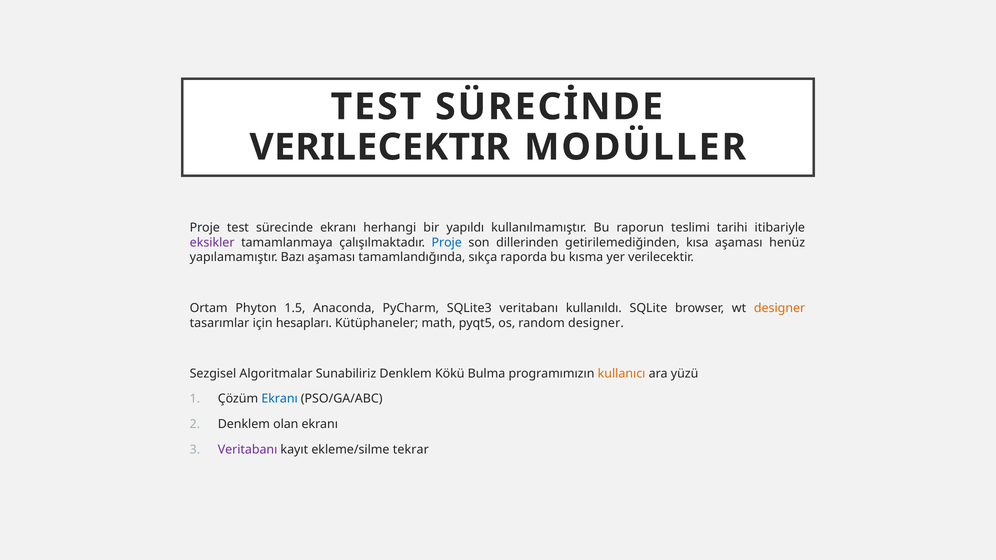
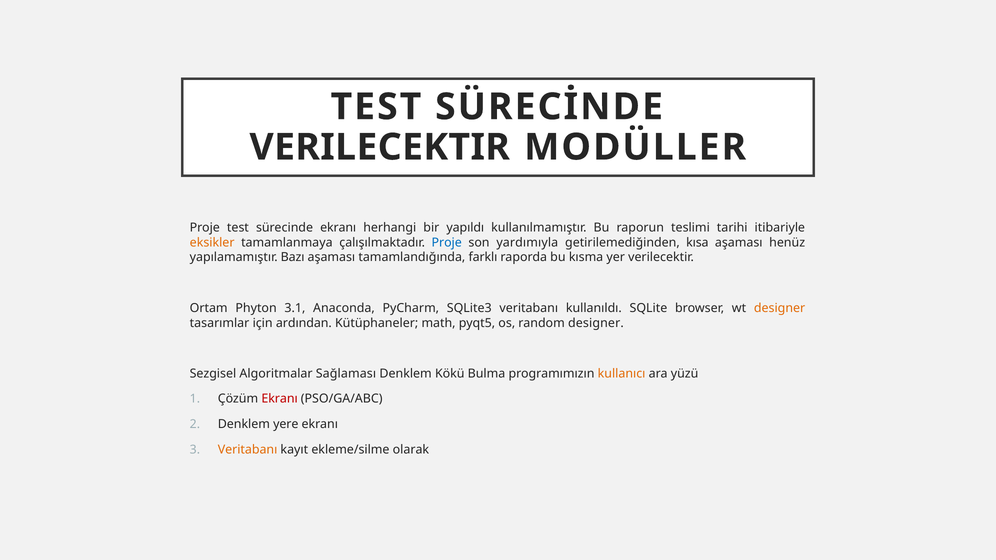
eksikler colour: purple -> orange (212, 243)
dillerinden: dillerinden -> yardımıyla (527, 243)
sıkça: sıkça -> farklı (483, 257)
1.5: 1.5 -> 3.1 (295, 308)
hesapları: hesapları -> ardından (304, 323)
Sunabiliriz: Sunabiliriz -> Sağlaması (346, 374)
Ekranı colour: blue -> red (280, 399)
olan: olan -> yere (286, 424)
Veritabanı colour: purple -> orange (248, 450)
tekrar: tekrar -> olarak (411, 450)
